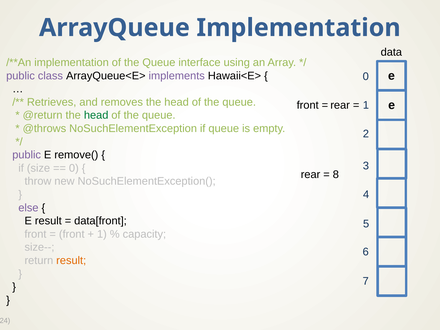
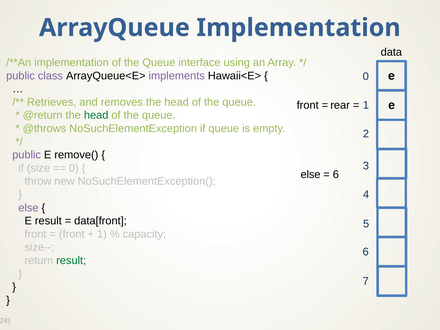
rear: rear -> else (311, 175)
8: 8 -> 6 (336, 175)
result colour: orange -> green (71, 261)
